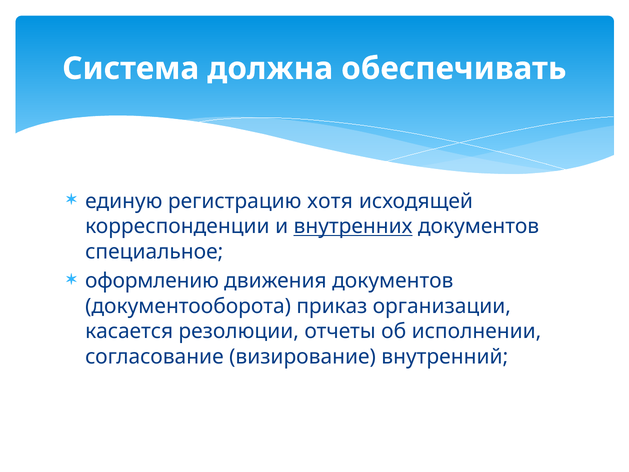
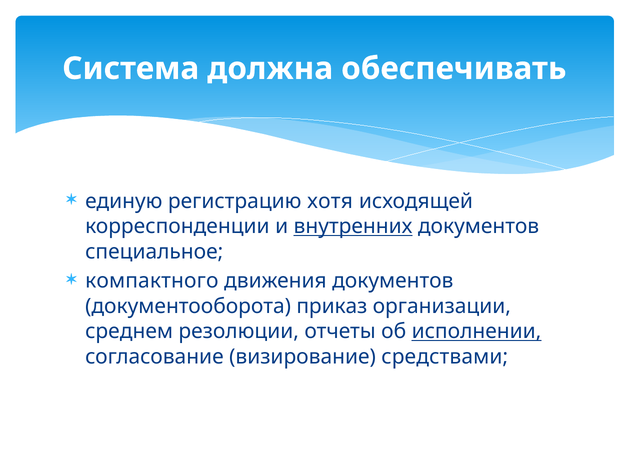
оформлению: оформлению -> компактного (152, 281)
касается: касается -> среднем (129, 331)
исполнении underline: none -> present (477, 331)
внутренний: внутренний -> средствами (445, 356)
